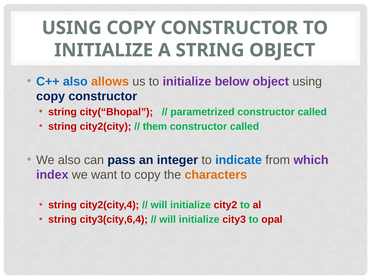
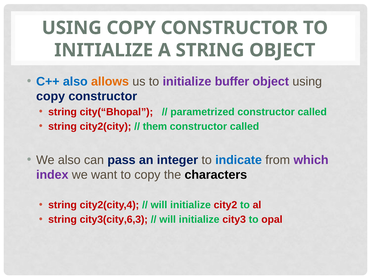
below: below -> buffer (232, 81)
characters colour: orange -> black (216, 174)
city3(city,6,4: city3(city,6,4 -> city3(city,6,3 (114, 219)
